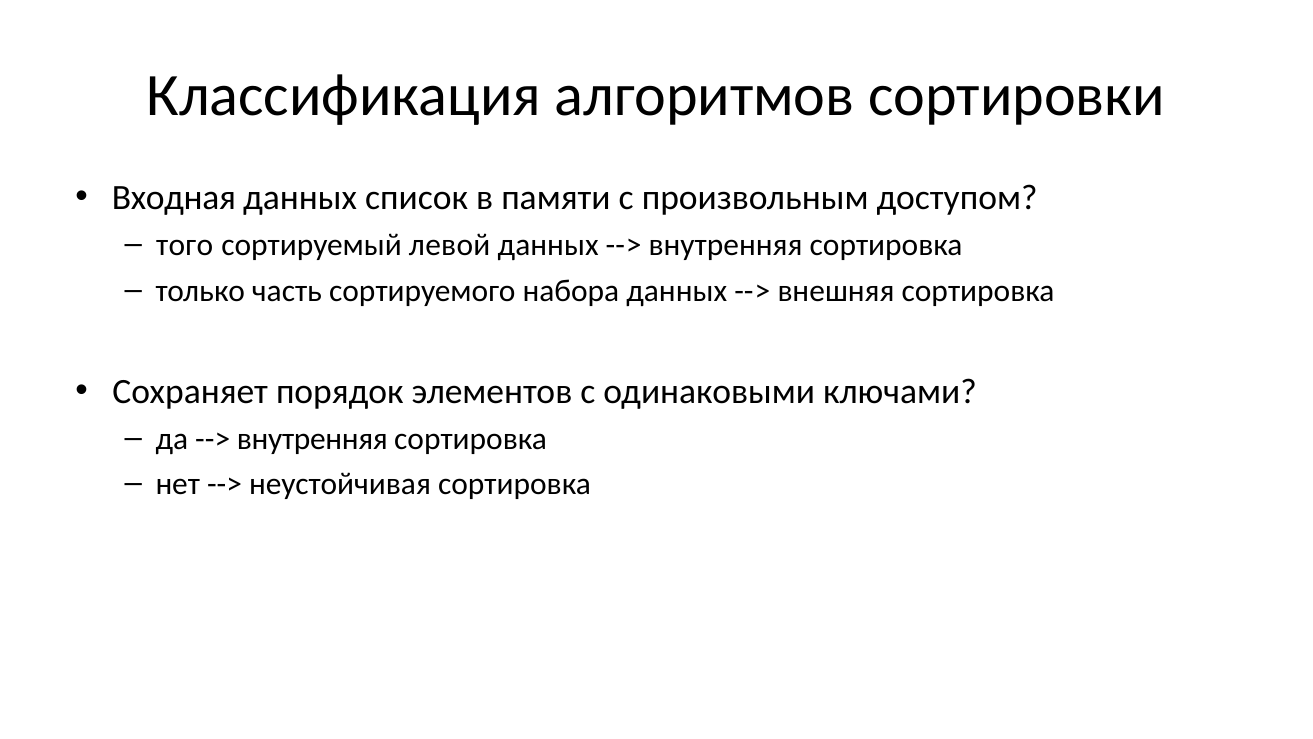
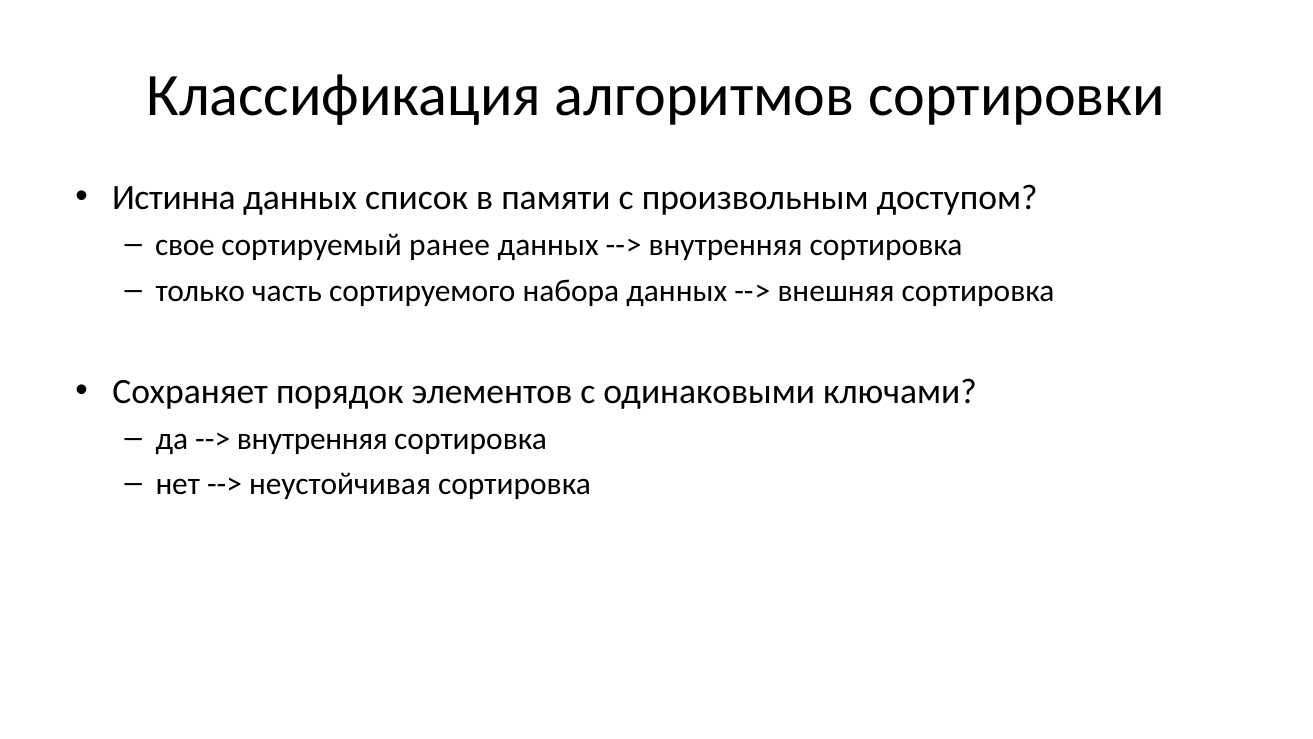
Входная: Входная -> Истинна (174, 198)
того: того -> свое (185, 245)
левой: левой -> ранее (450, 245)
